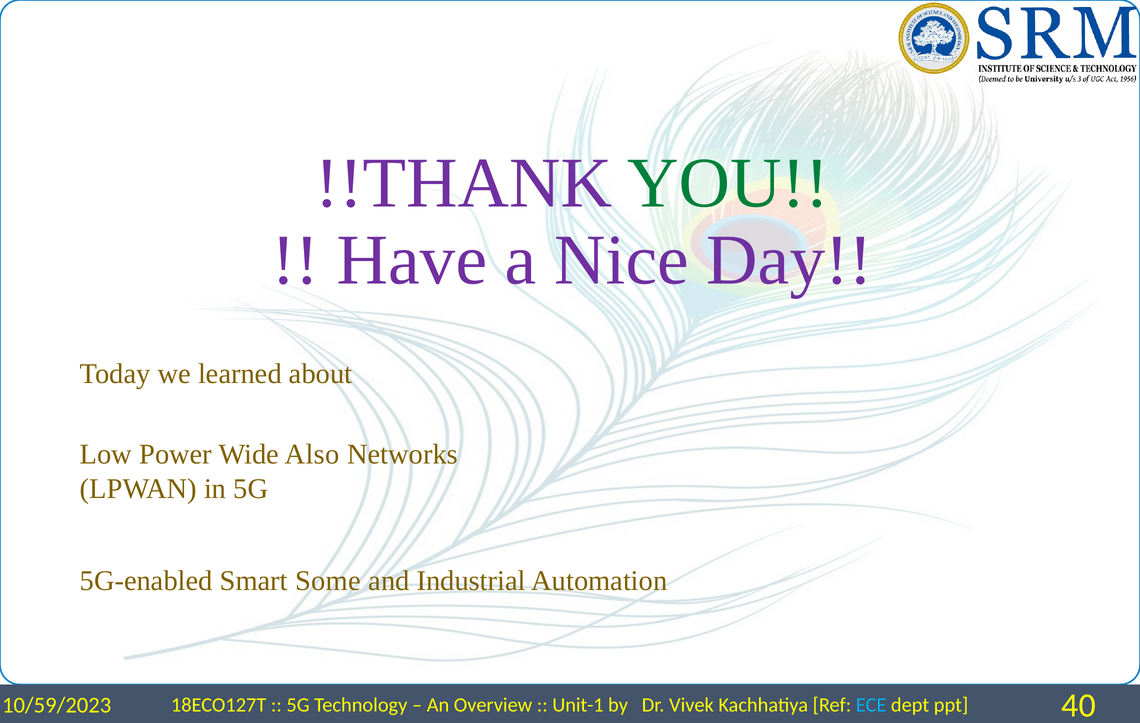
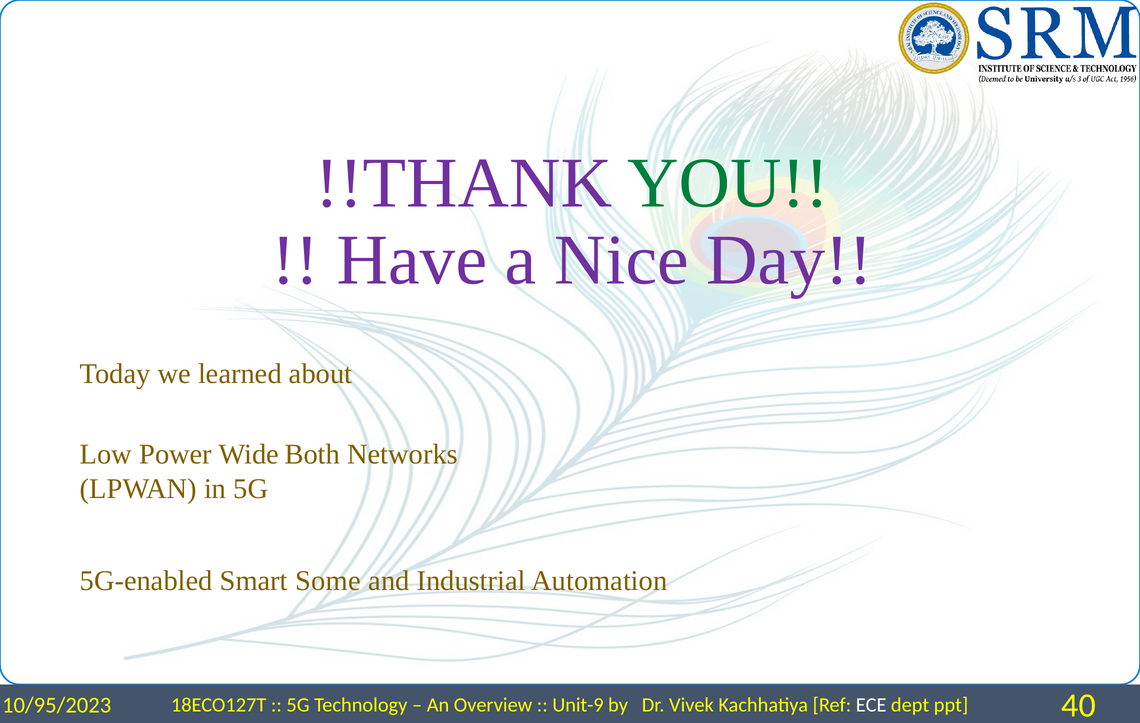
Also: Also -> Both (312, 454)
10/59/2023: 10/59/2023 -> 10/95/2023 (57, 705)
Unit-1: Unit-1 -> Unit-9 (578, 705)
ECE colour: light blue -> white (871, 705)
